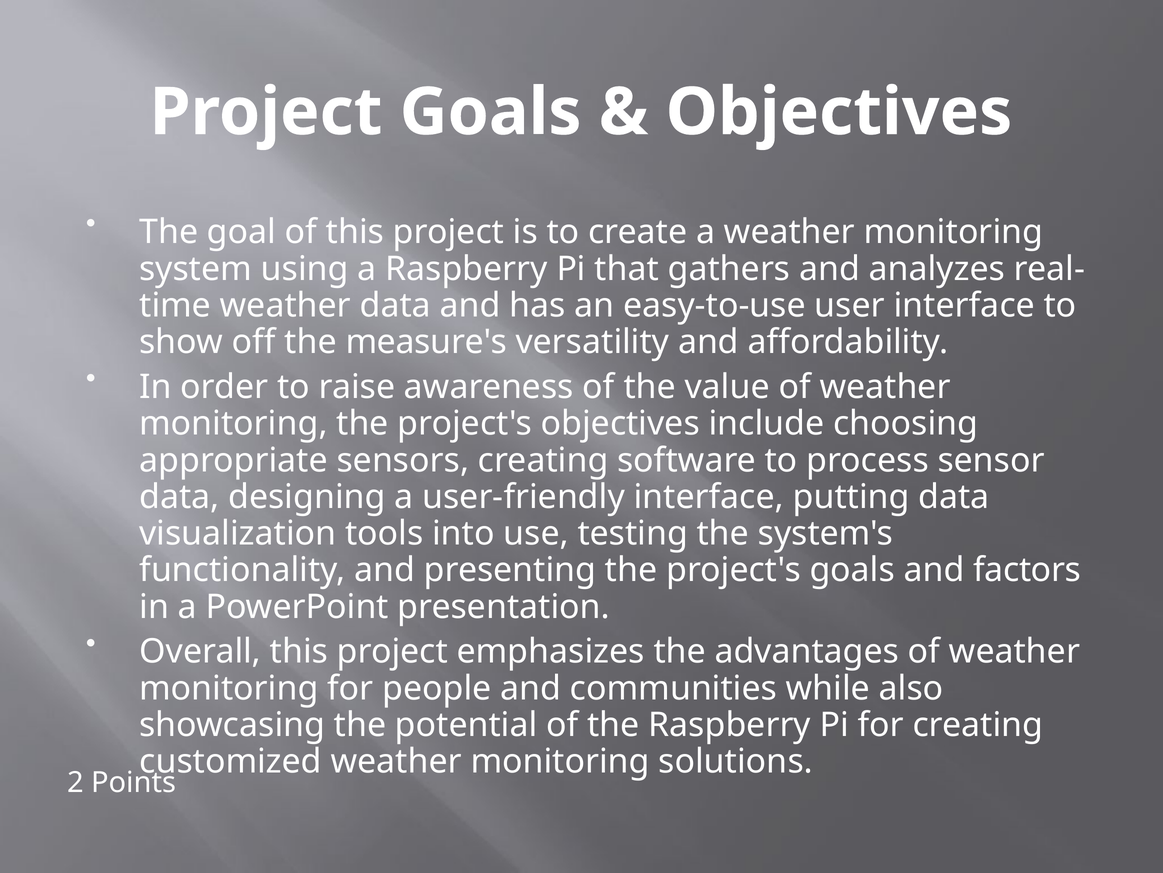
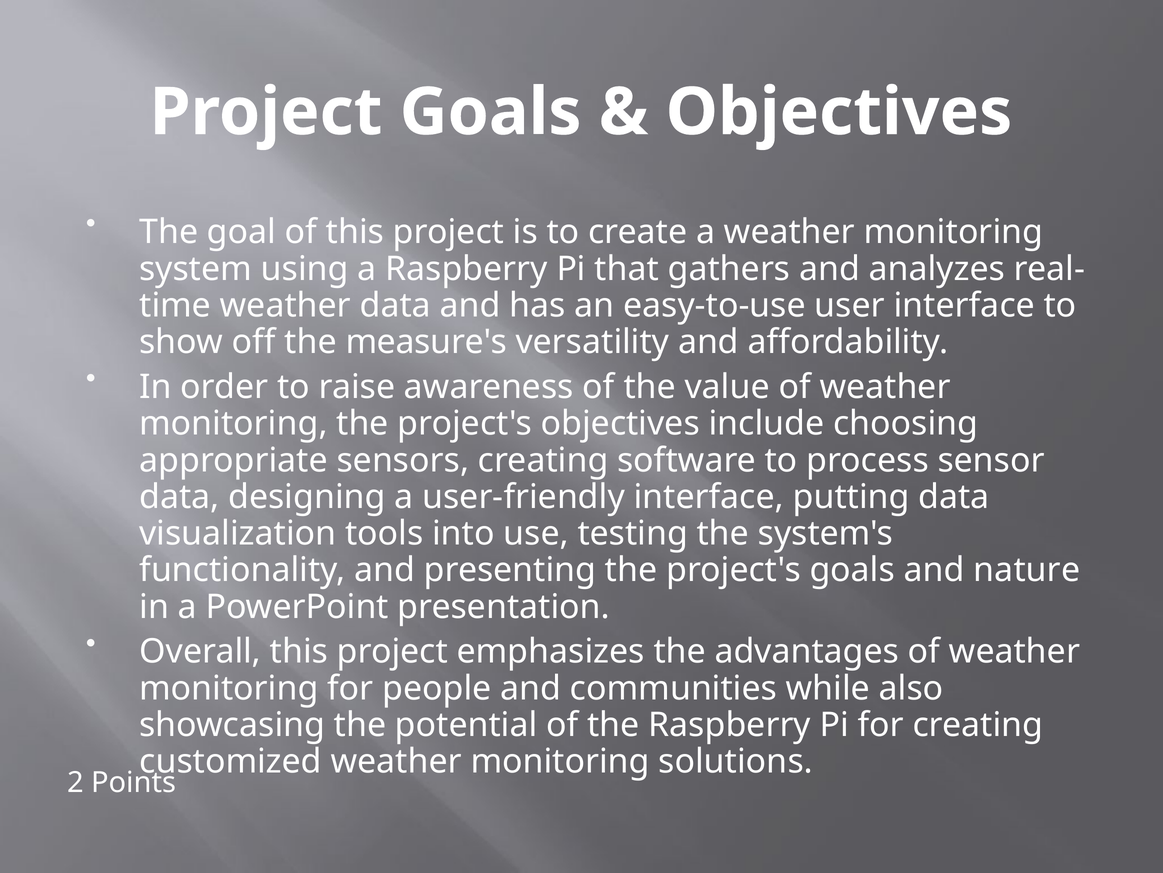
factors: factors -> nature (1027, 570)
